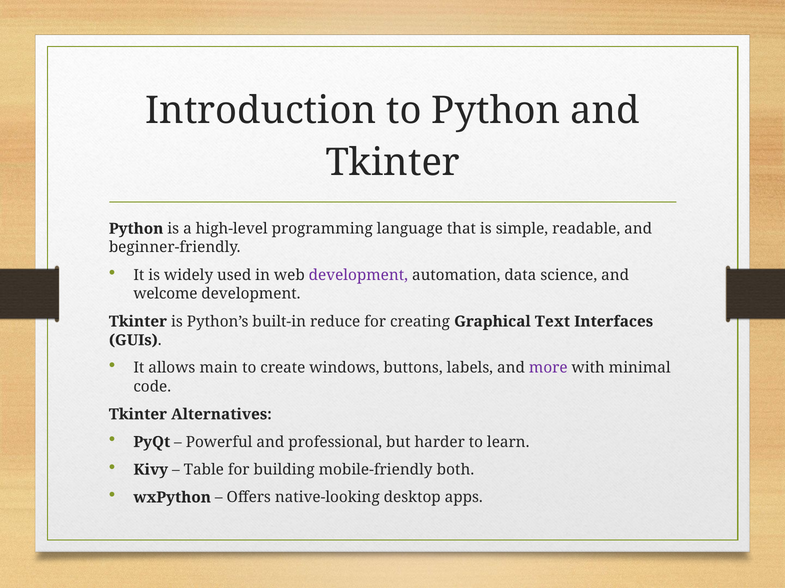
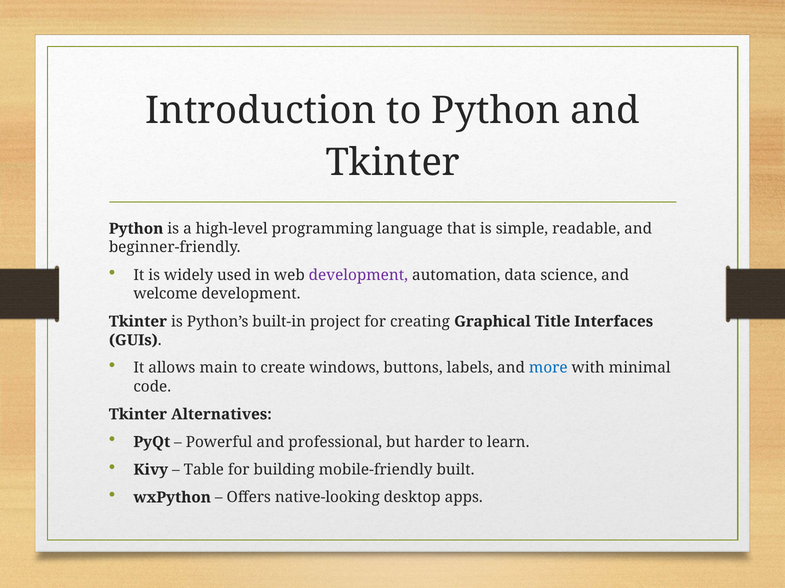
reduce: reduce -> project (335, 322)
Text: Text -> Title (553, 322)
more colour: purple -> blue (548, 368)
both: both -> built (456, 470)
